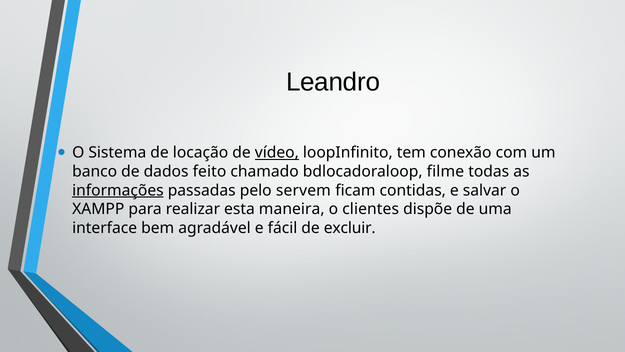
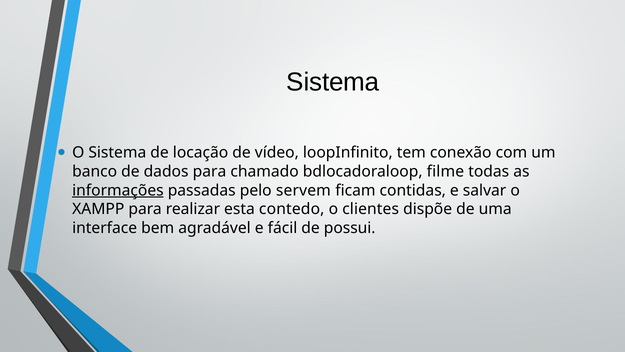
Leandro: Leandro -> Sistema (333, 82)
vídeo underline: present -> none (277, 153)
dados feito: feito -> para (210, 171)
maneira: maneira -> contedo (292, 209)
excluir: excluir -> possui (350, 228)
